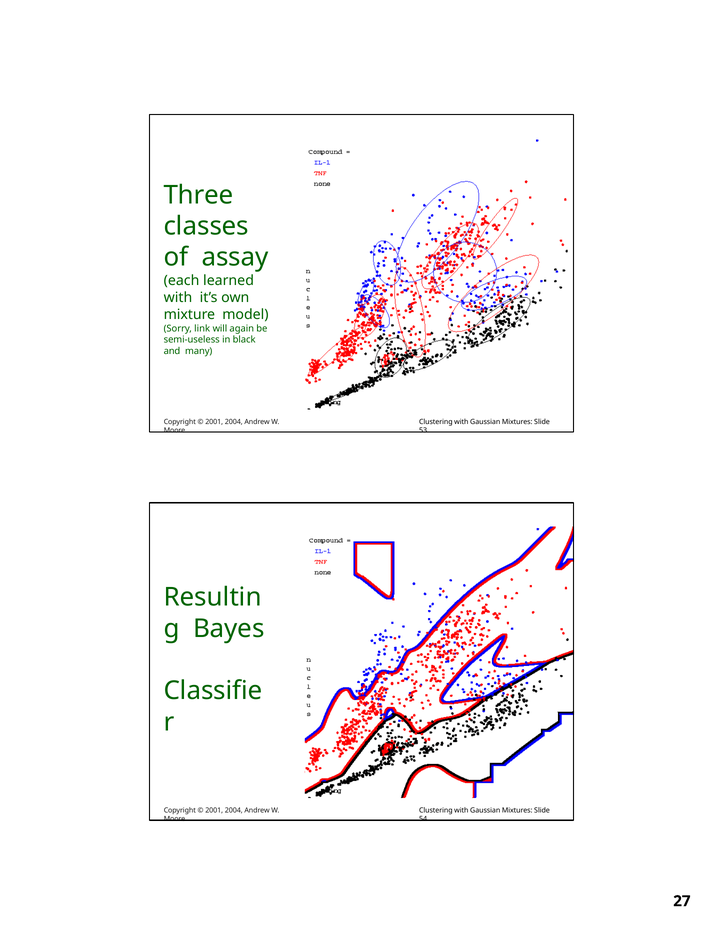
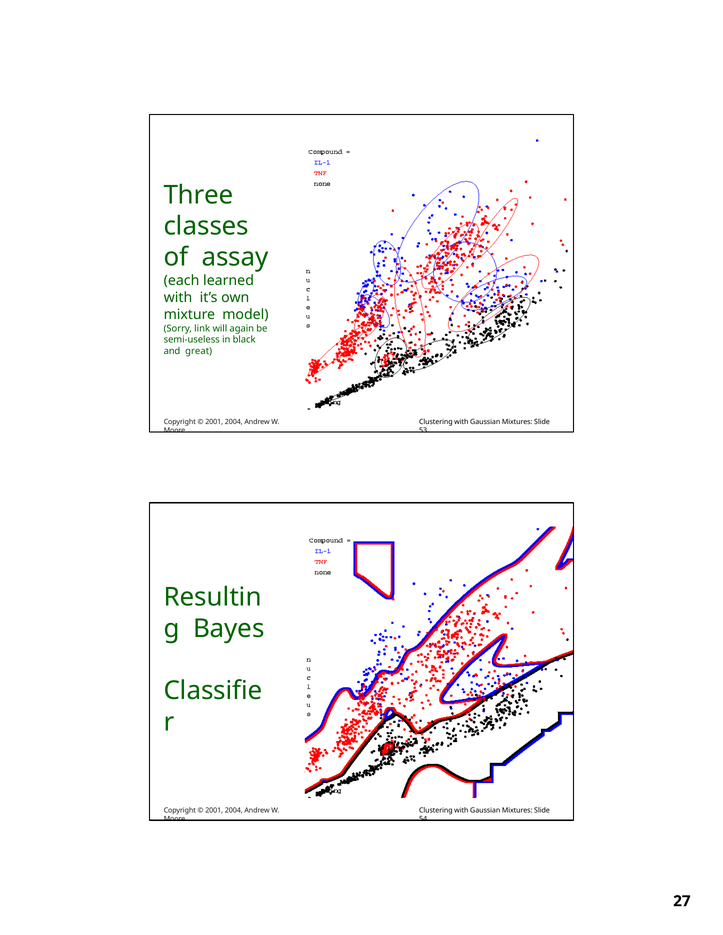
many: many -> great (199, 351)
